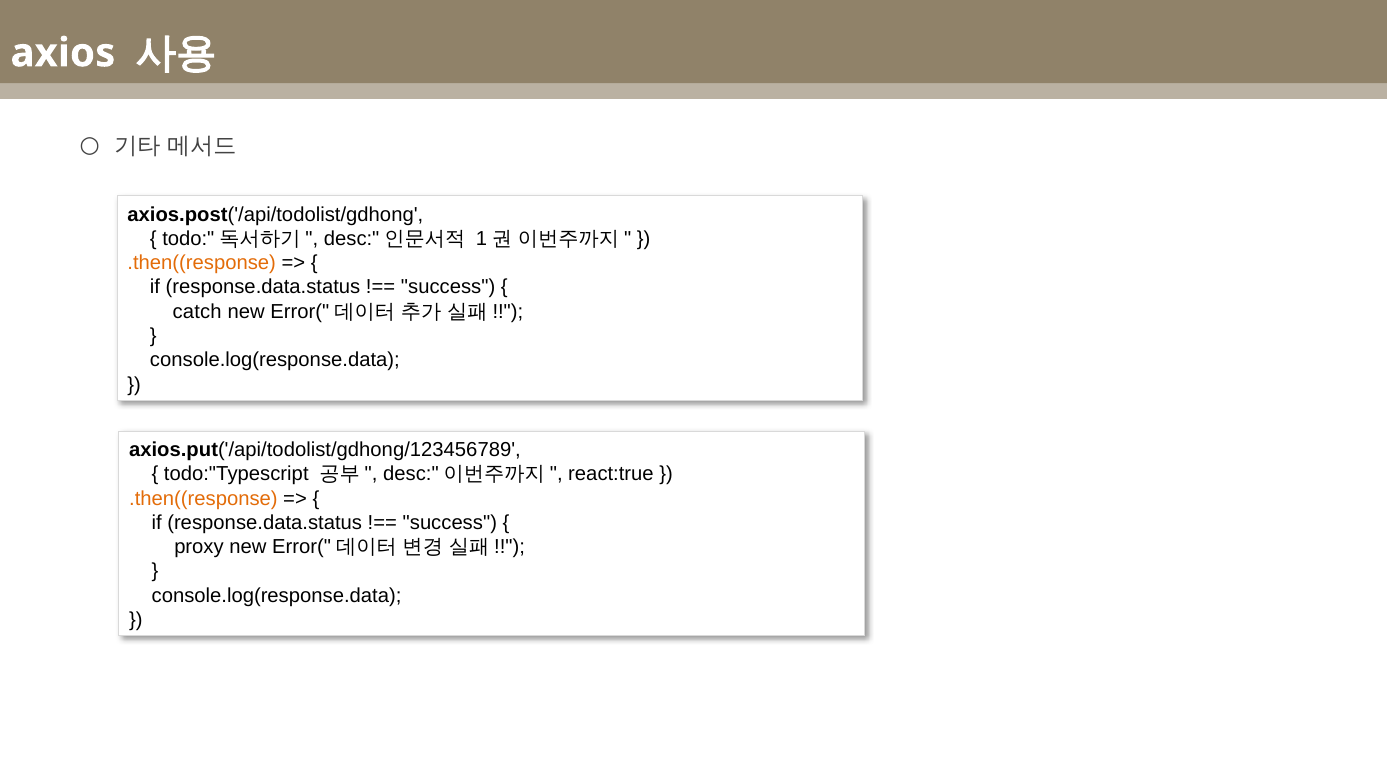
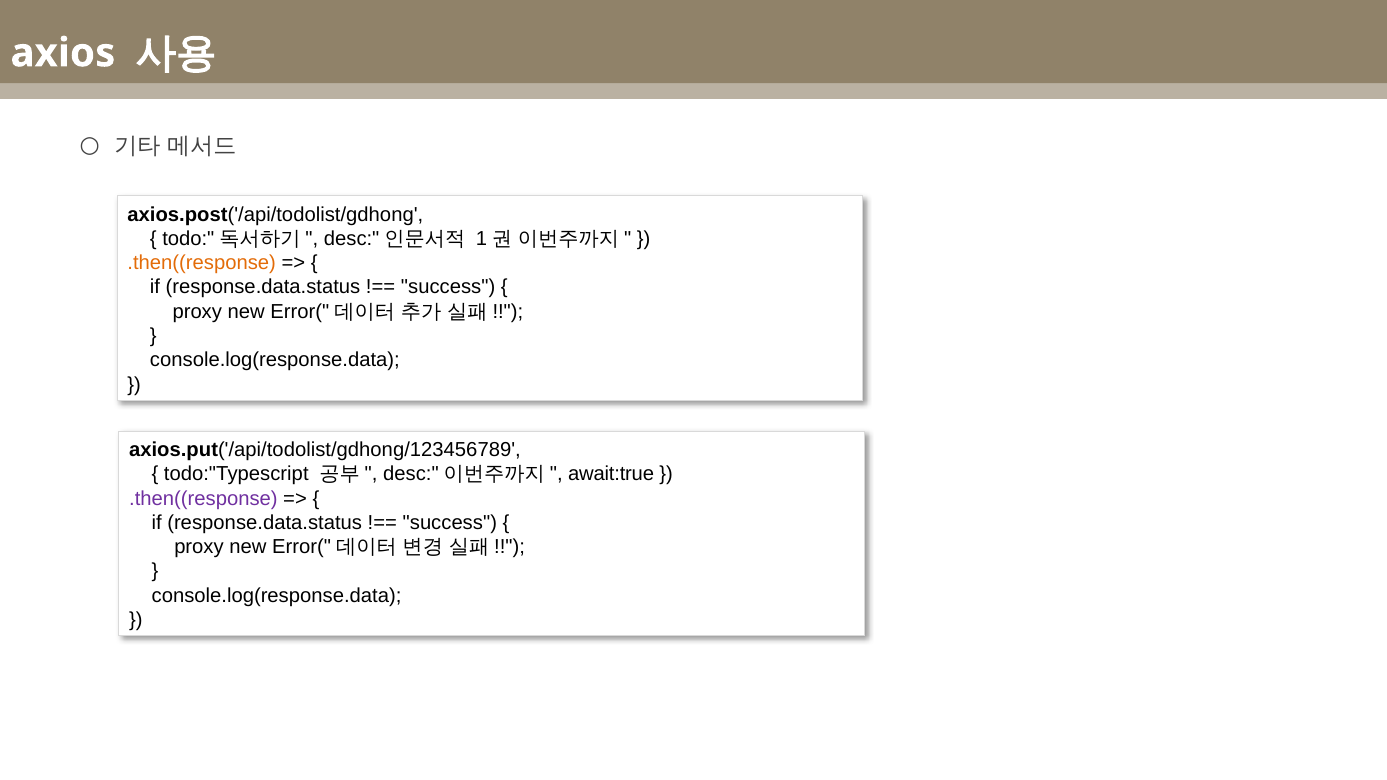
catch: catch -> proxy (197, 312)
react:true: react:true -> await:true (611, 474)
.then((response colour: orange -> purple (203, 498)
